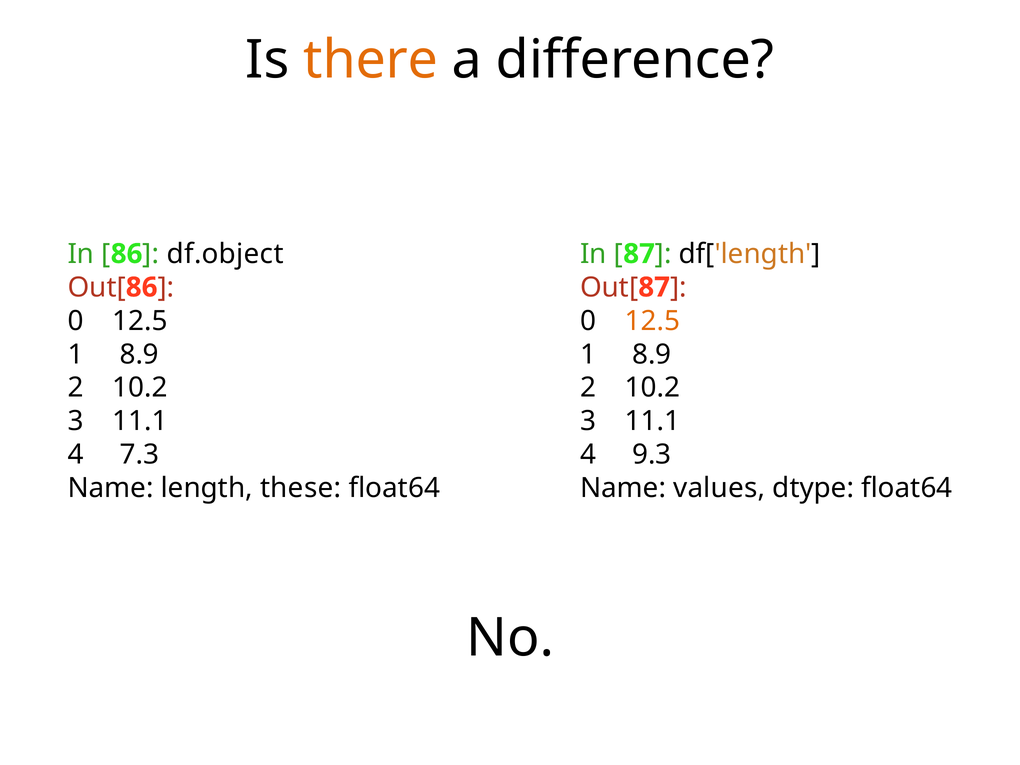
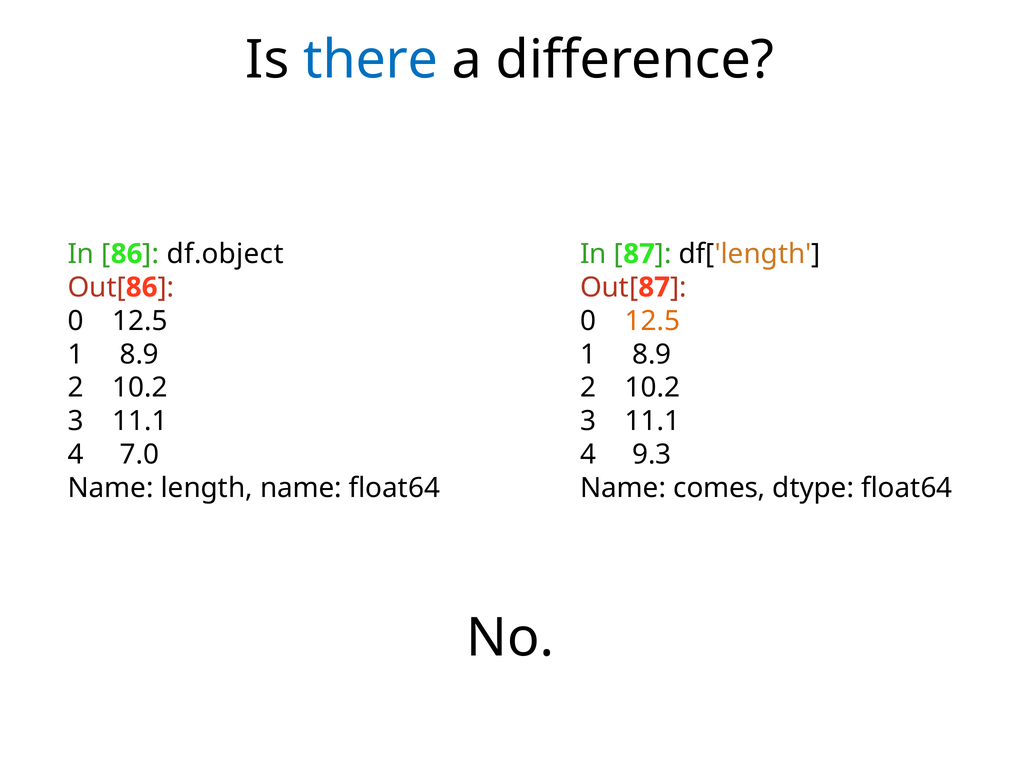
there colour: orange -> blue (371, 60)
7.3: 7.3 -> 7.0 (139, 455)
length these: these -> name (301, 488)
values: values -> comes (719, 488)
